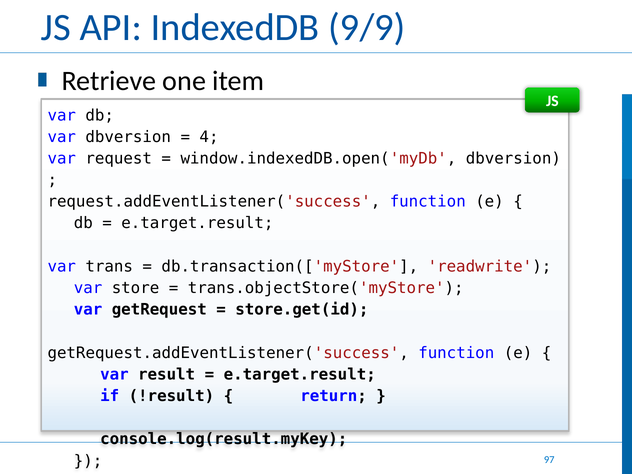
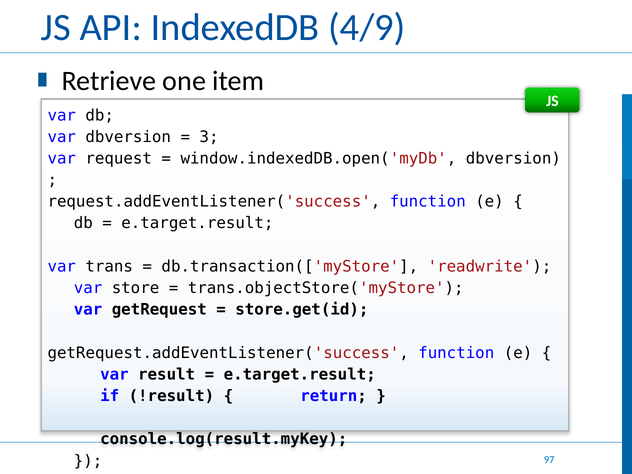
9/9: 9/9 -> 4/9 (367, 28)
4: 4 -> 3 (209, 137)
